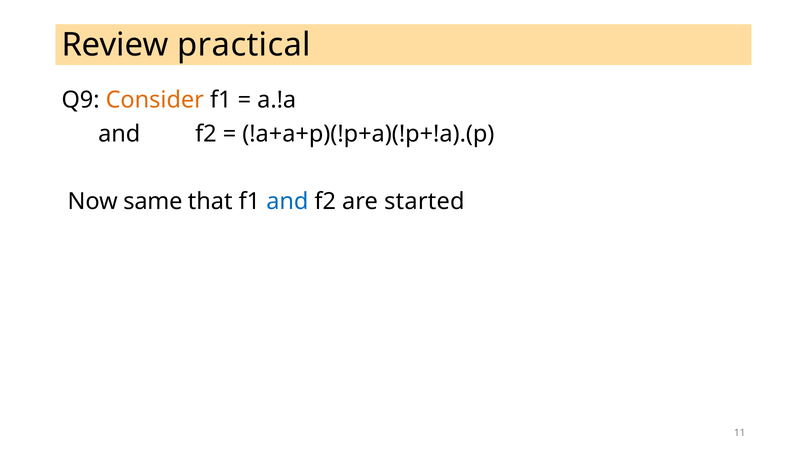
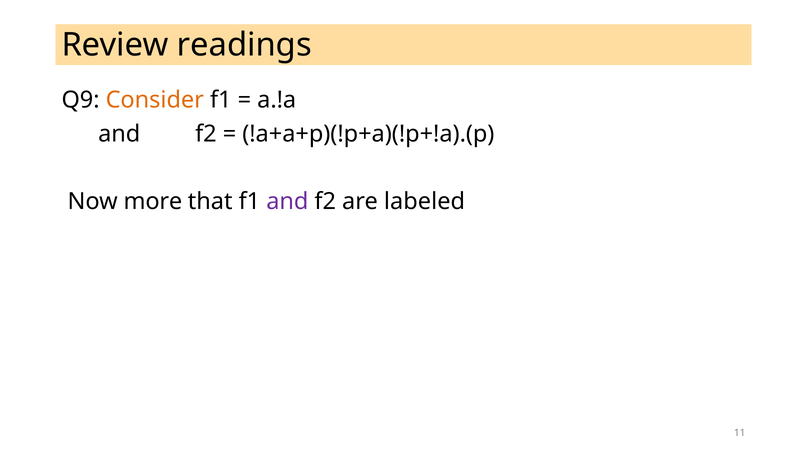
practical: practical -> readings (244, 45)
same: same -> more (153, 201)
and colour: blue -> purple (287, 201)
started: started -> labeled (425, 201)
